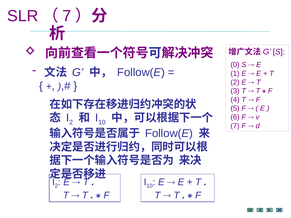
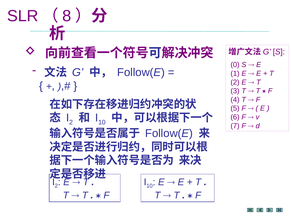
7: 7 -> 8 (67, 16)
